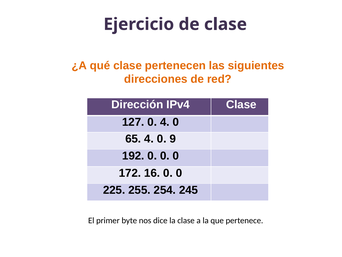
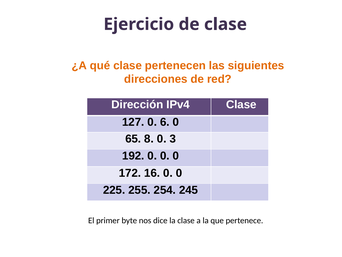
0 4: 4 -> 6 (165, 122)
65 4: 4 -> 8 (149, 139)
9: 9 -> 3 (173, 139)
